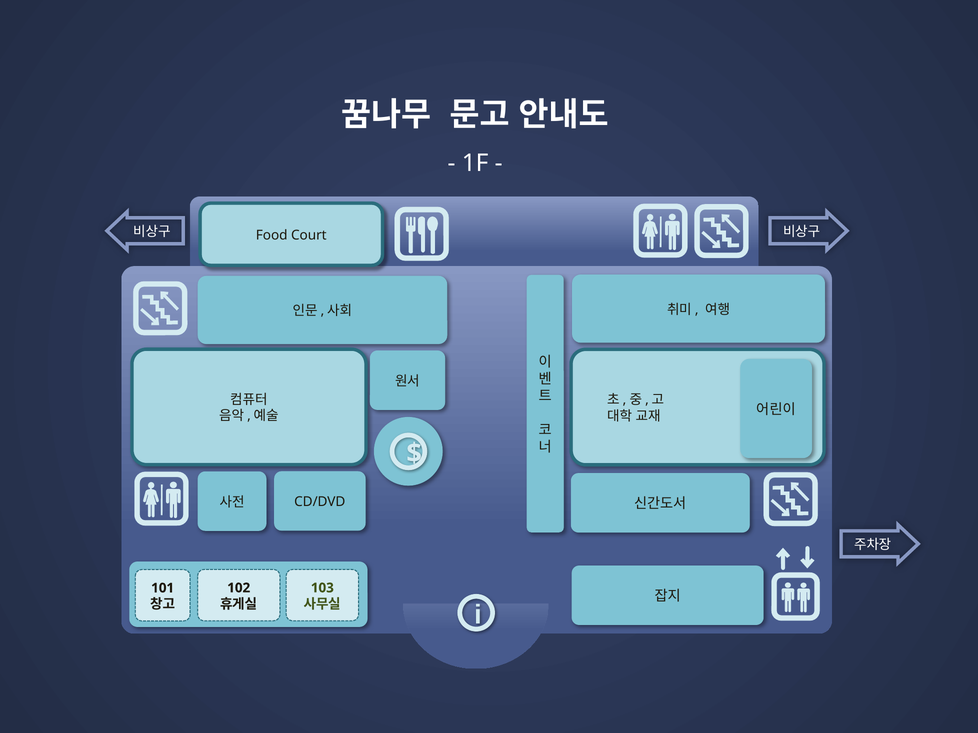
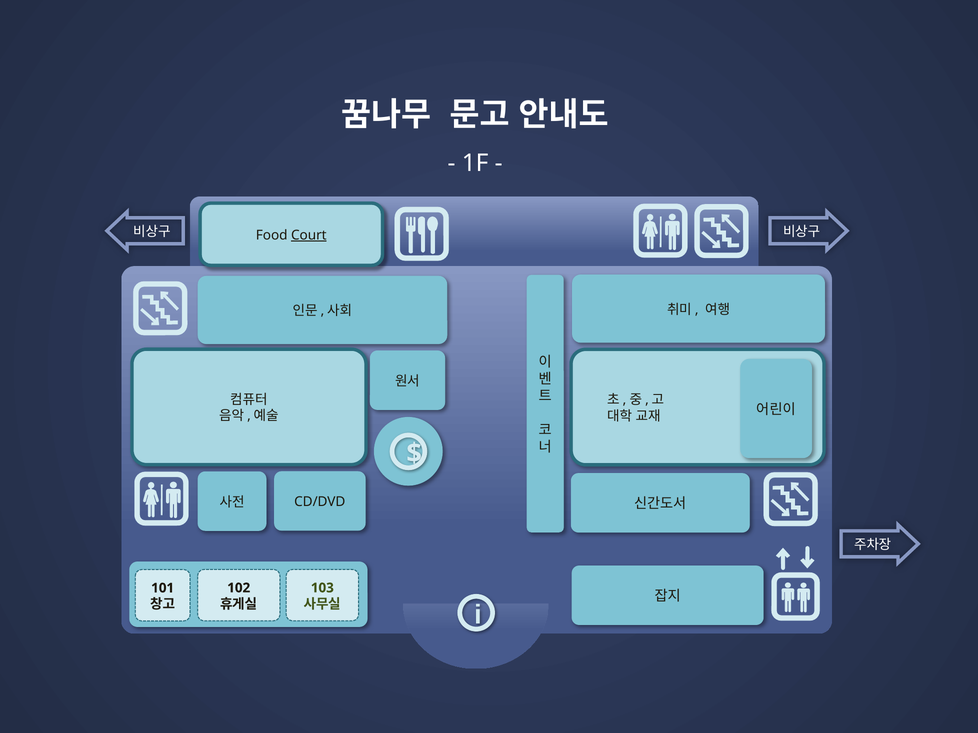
Court underline: none -> present (309, 235)
